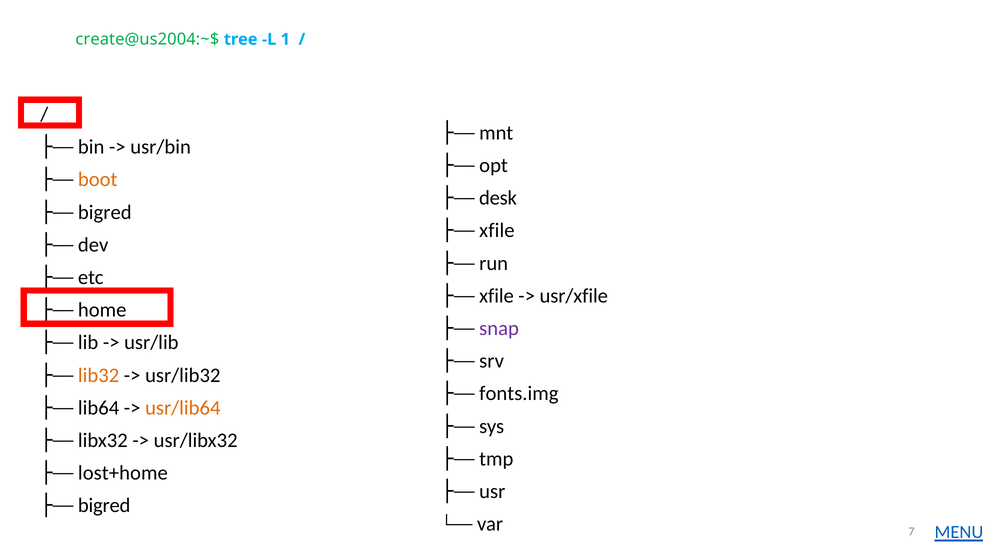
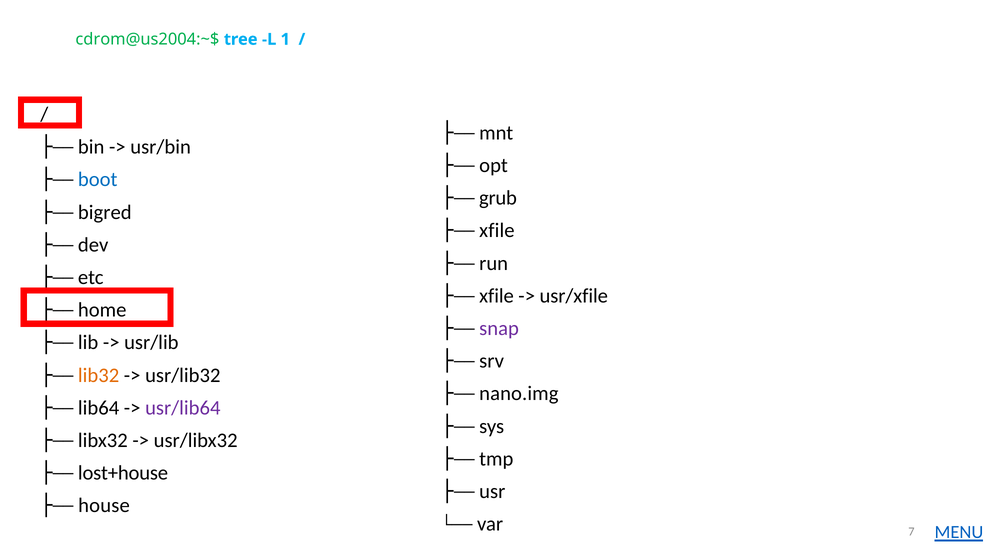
create@us2004:~$: create@us2004:~$ -> cdrom@us2004:~$ (147, 39)
boot colour: orange -> blue (98, 180)
desk: desk -> grub (498, 198)
fonts.img: fonts.img -> nano.img (519, 394)
usr/lib64 colour: orange -> purple (183, 408)
lost+home: lost+home -> lost+house (123, 473)
bigred: bigred -> house (104, 506)
